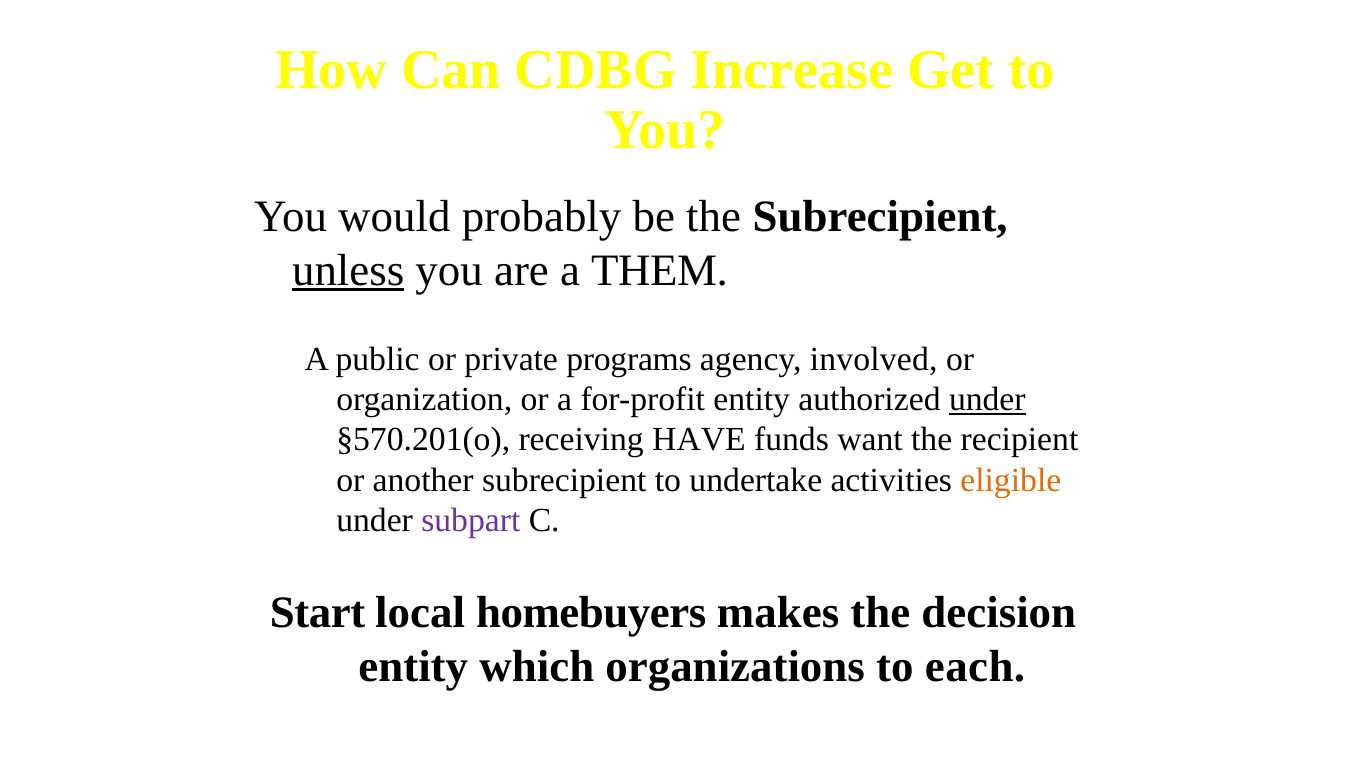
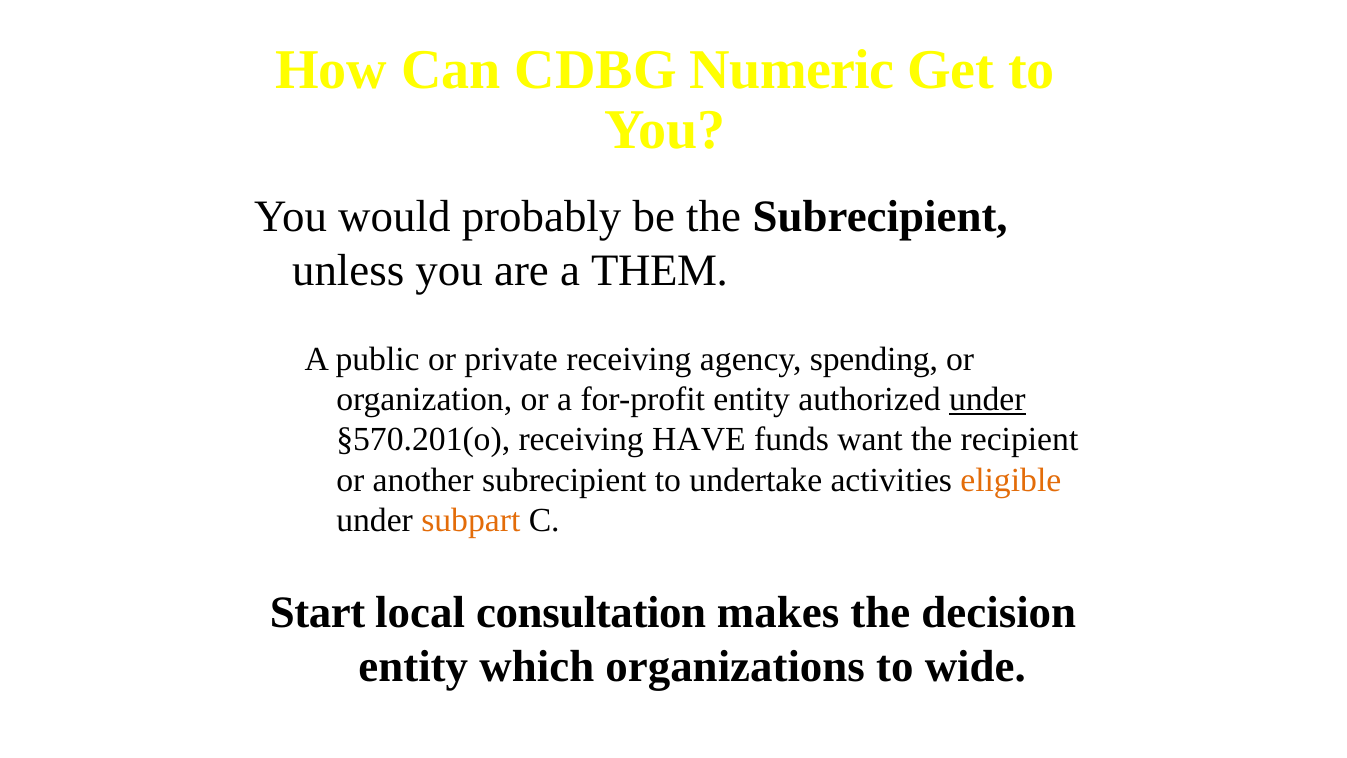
Increase: Increase -> Numeric (792, 70)
unless underline: present -> none (348, 270)
private programs: programs -> receiving (629, 359)
involved: involved -> spending (874, 359)
subpart colour: purple -> orange (471, 520)
homebuyers: homebuyers -> consultation (591, 613)
each: each -> wide (975, 667)
